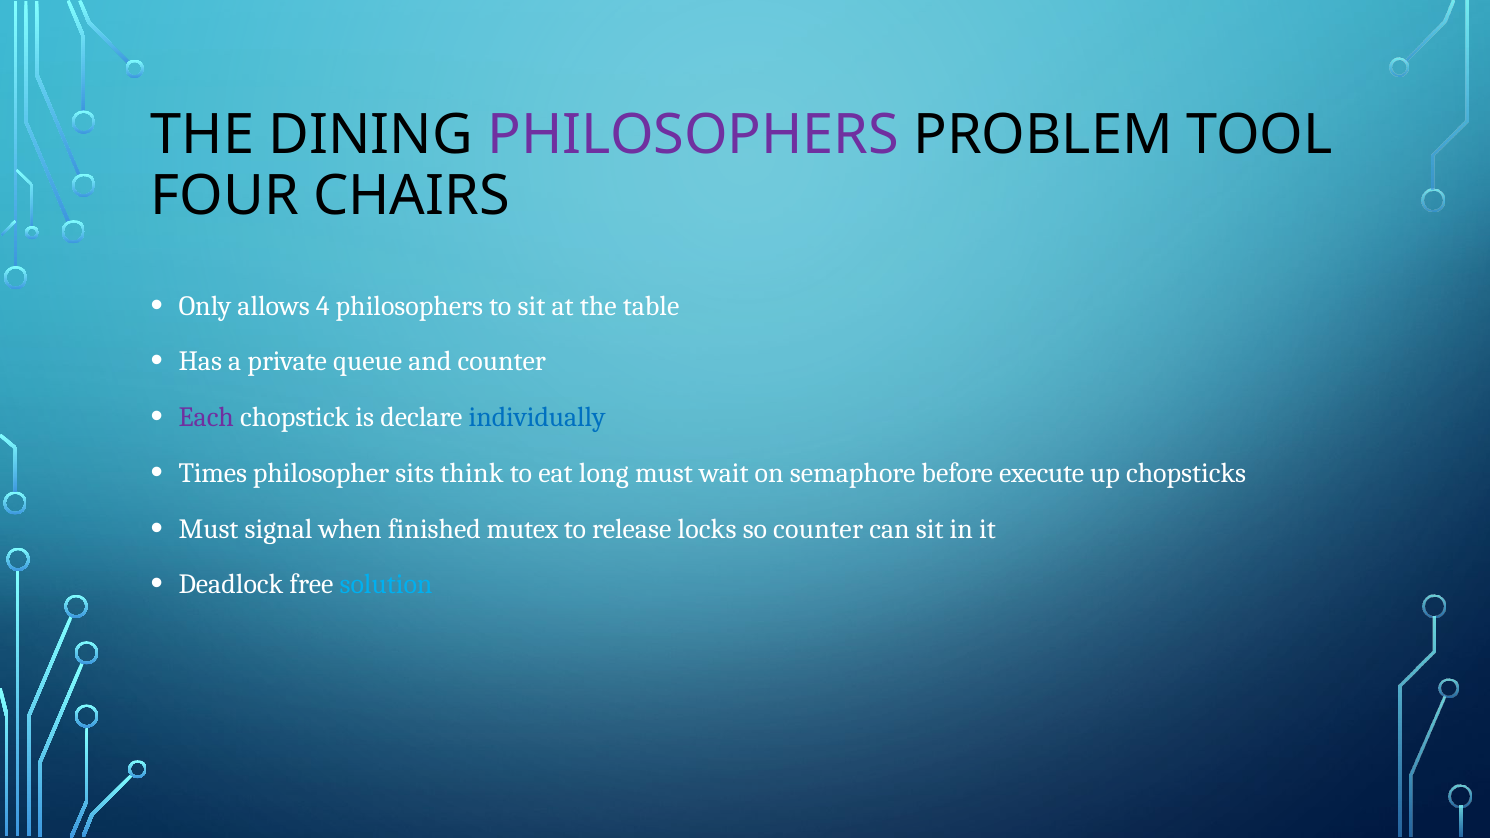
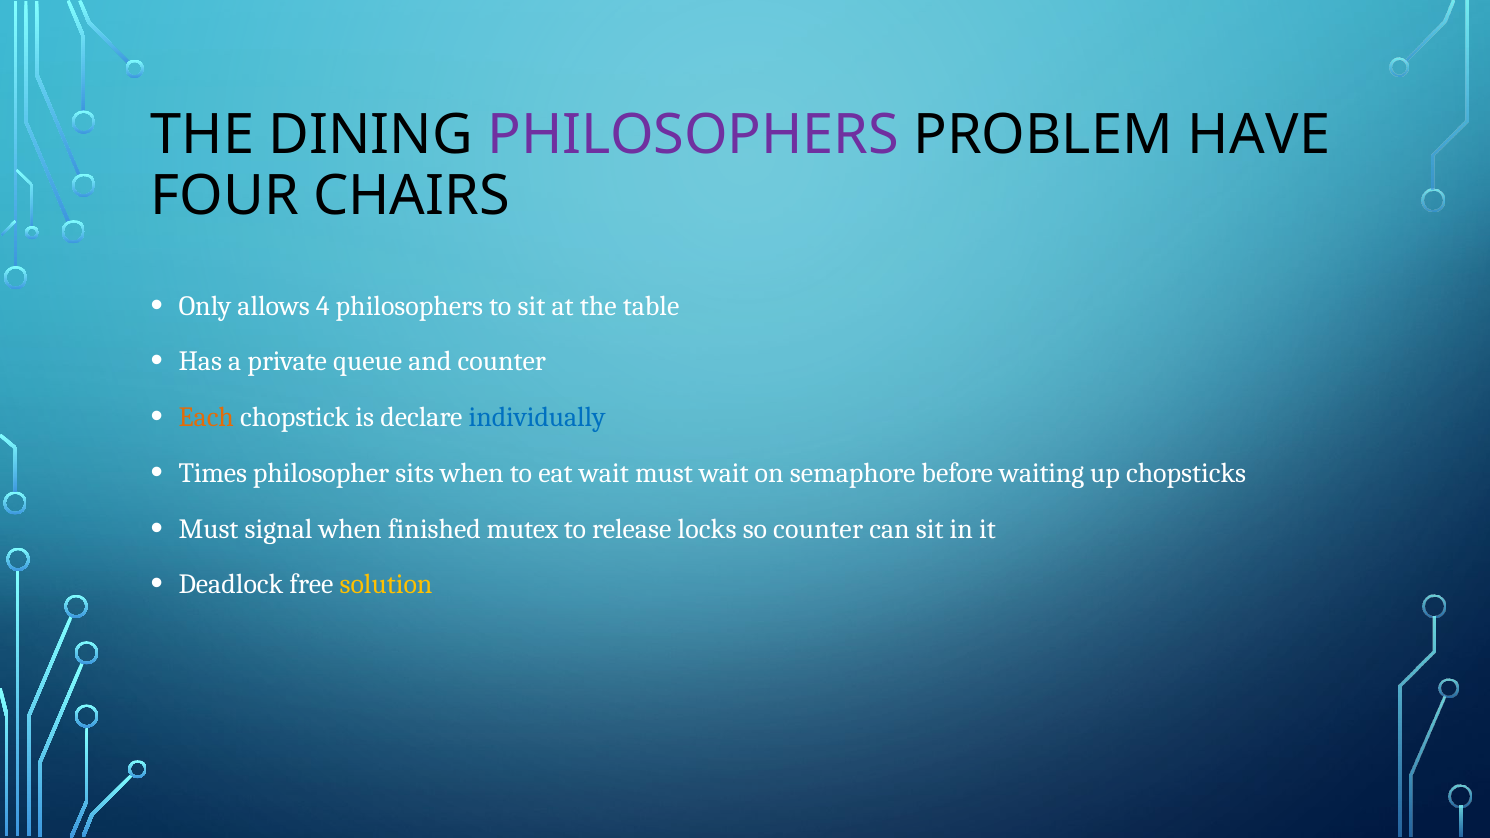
TOOL: TOOL -> HAVE (1259, 135)
Each colour: purple -> orange (206, 417)
sits think: think -> when (472, 473)
eat long: long -> wait (604, 473)
execute: execute -> waiting (1042, 473)
solution colour: light blue -> yellow (386, 585)
